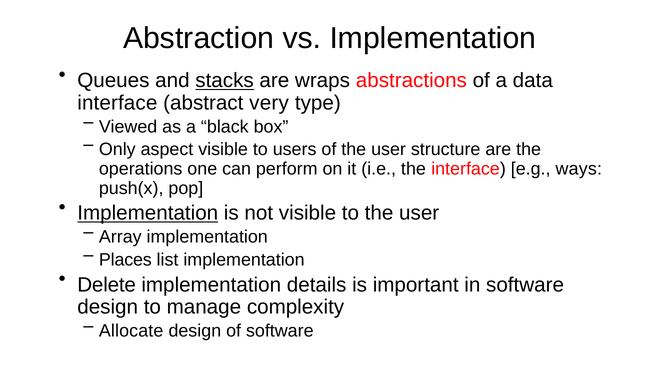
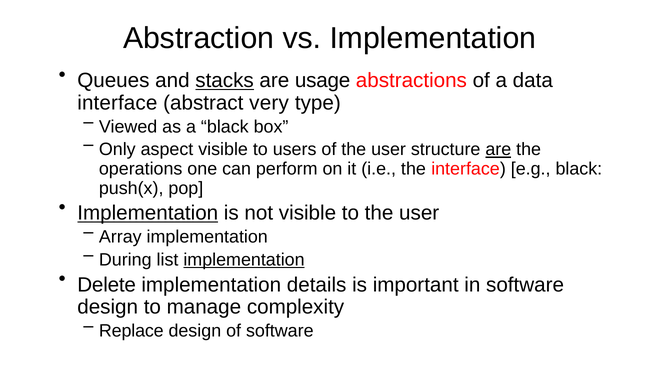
wraps: wraps -> usage (323, 81)
are underline: none -> present (498, 150)
e.g ways: ways -> black (579, 169)
Places: Places -> During (125, 260)
implementation underline: none -> present (244, 260)
Allocate: Allocate -> Replace (131, 331)
